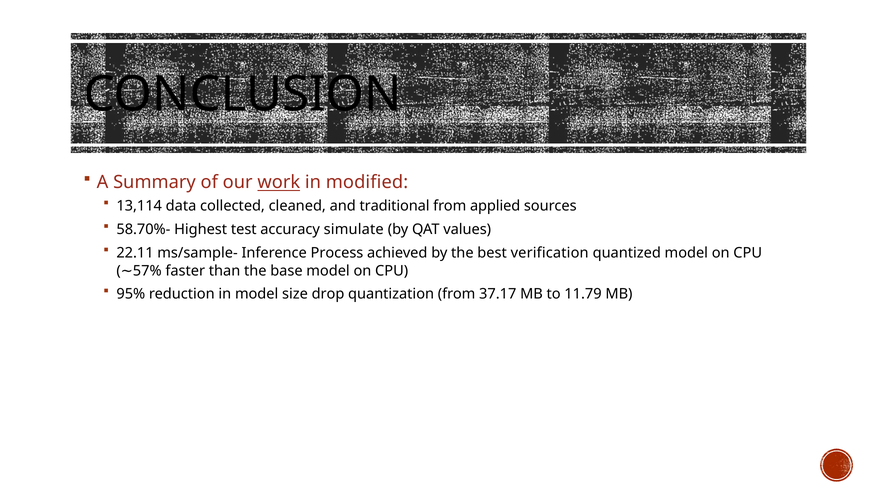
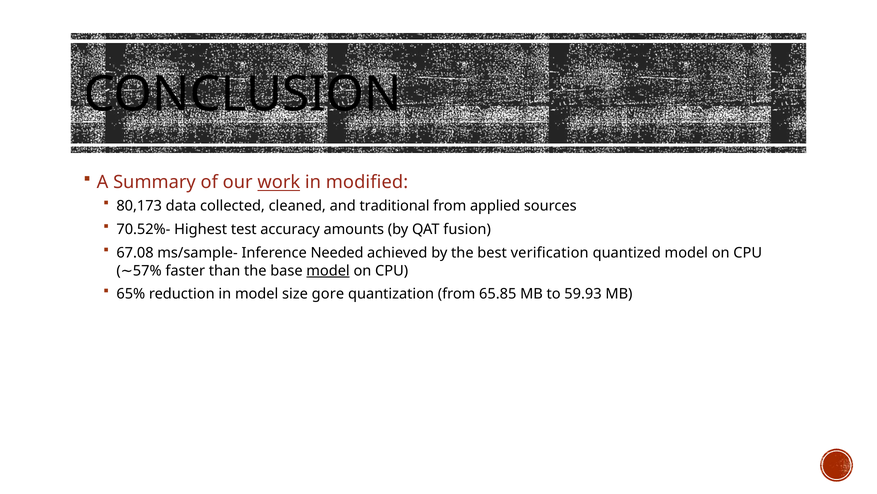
13,114: 13,114 -> 80,173 (139, 206)
58.70%-: 58.70%- -> 70.52%- (143, 229)
simulate: simulate -> amounts (354, 229)
values: values -> fusion (467, 229)
22.11: 22.11 -> 67.08 (135, 253)
Process: Process -> Needed (337, 253)
model underline: none -> present (328, 270)
95%: 95% -> 65% (131, 294)
drop: drop -> gore (328, 294)
37.17: 37.17 -> 65.85 (498, 294)
11.79: 11.79 -> 59.93 (583, 294)
